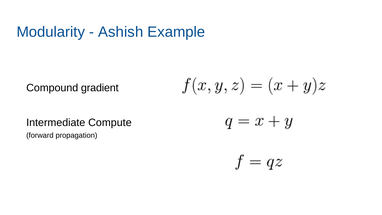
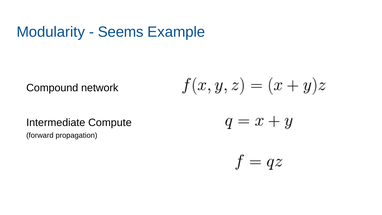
Ashish: Ashish -> Seems (121, 32)
gradient: gradient -> network (100, 88)
